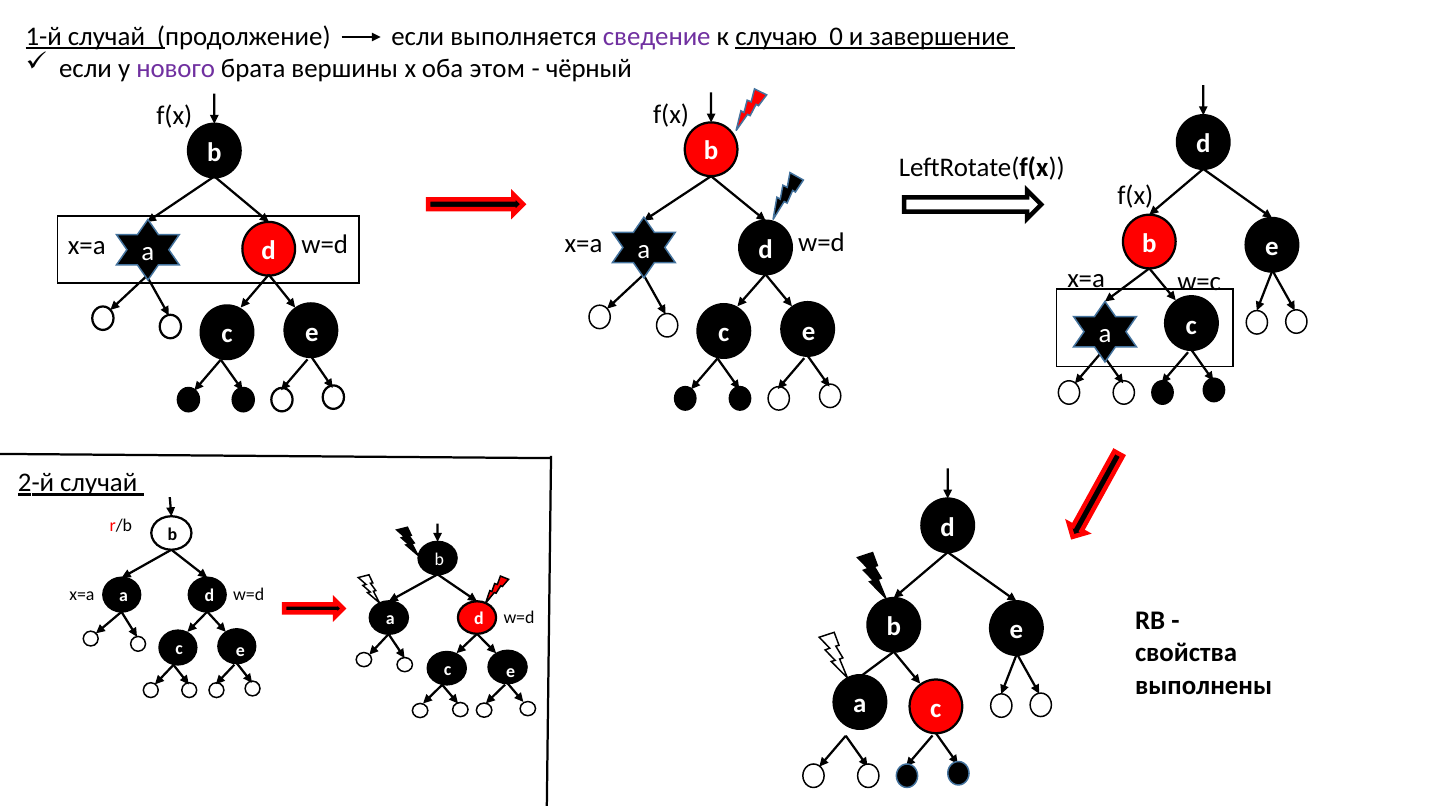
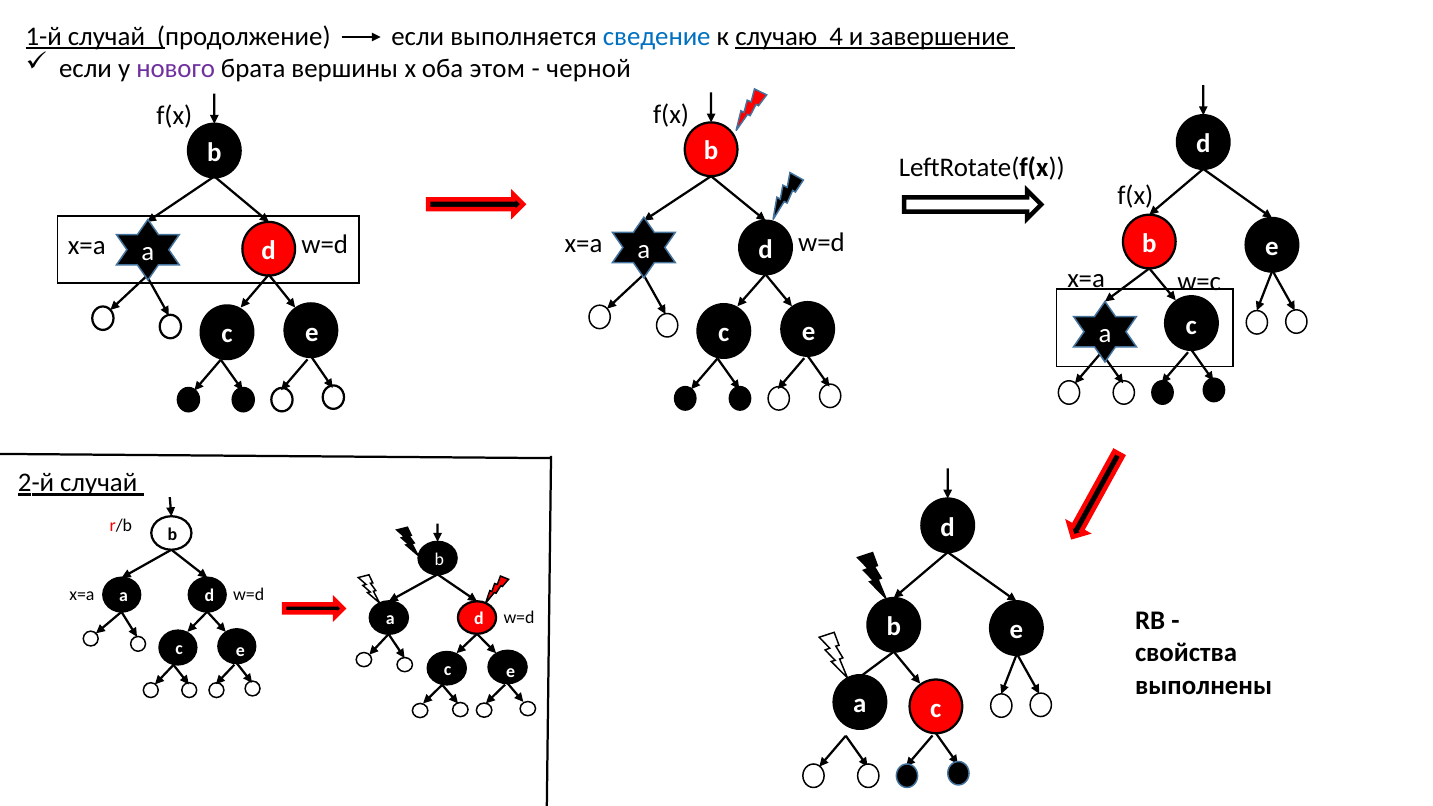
сведение colour: purple -> blue (657, 36)
0: 0 -> 4 (836, 36)
чёрный: чёрный -> черной (589, 68)
